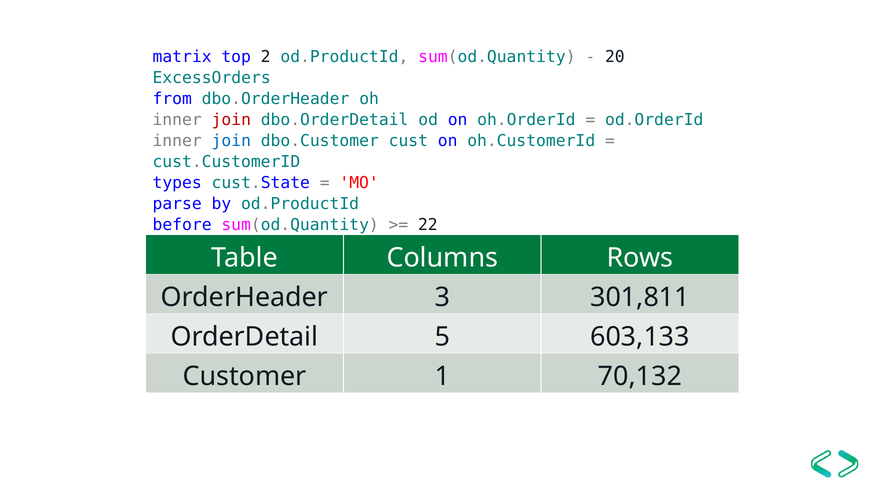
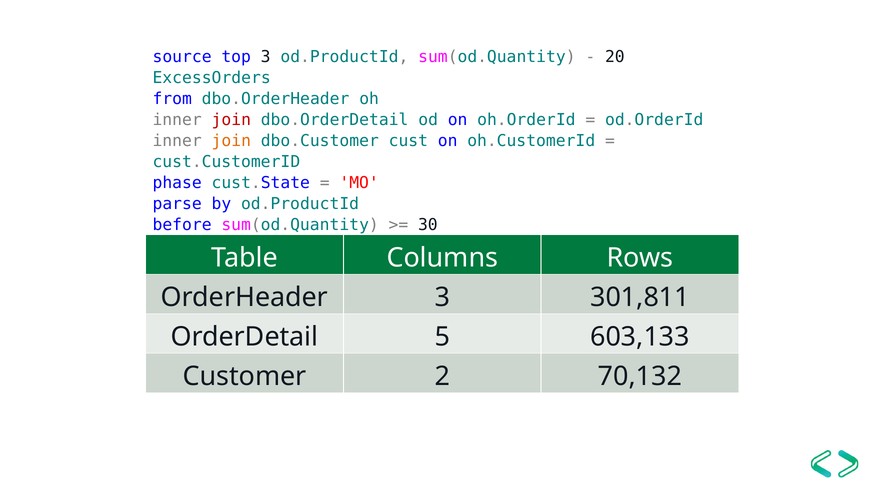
matrix: matrix -> source (182, 57)
top 2: 2 -> 3 (266, 57)
join colour: blue -> orange (231, 141)
types: types -> phase (177, 183)
22: 22 -> 30 (428, 225)
1: 1 -> 2 (442, 376)
